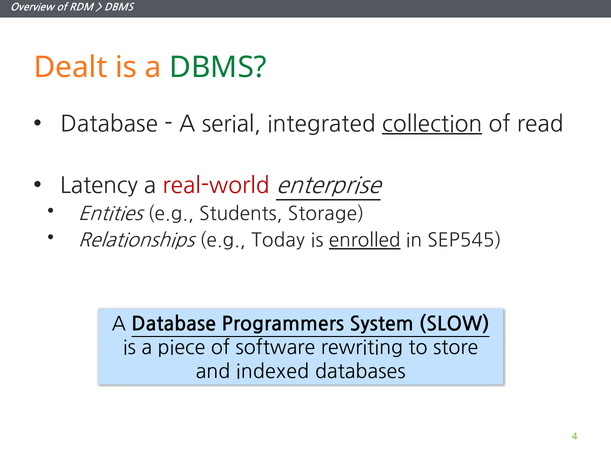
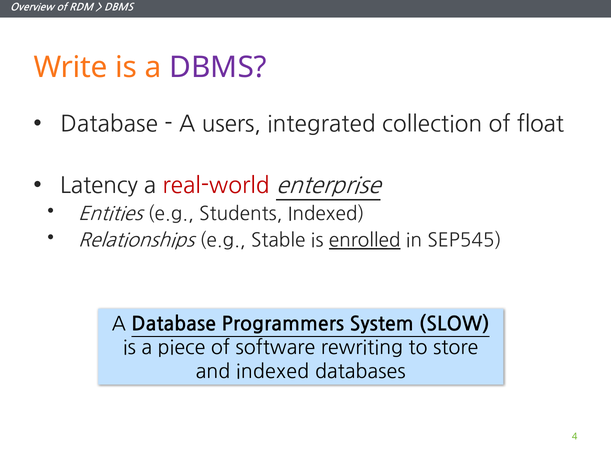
Dealt: Dealt -> Write (71, 68)
DBMS colour: green -> purple (218, 68)
serial: serial -> users (231, 124)
collection underline: present -> none (432, 124)
read: read -> float (540, 124)
Students Storage: Storage -> Indexed (326, 214)
Today: Today -> Stable (278, 241)
